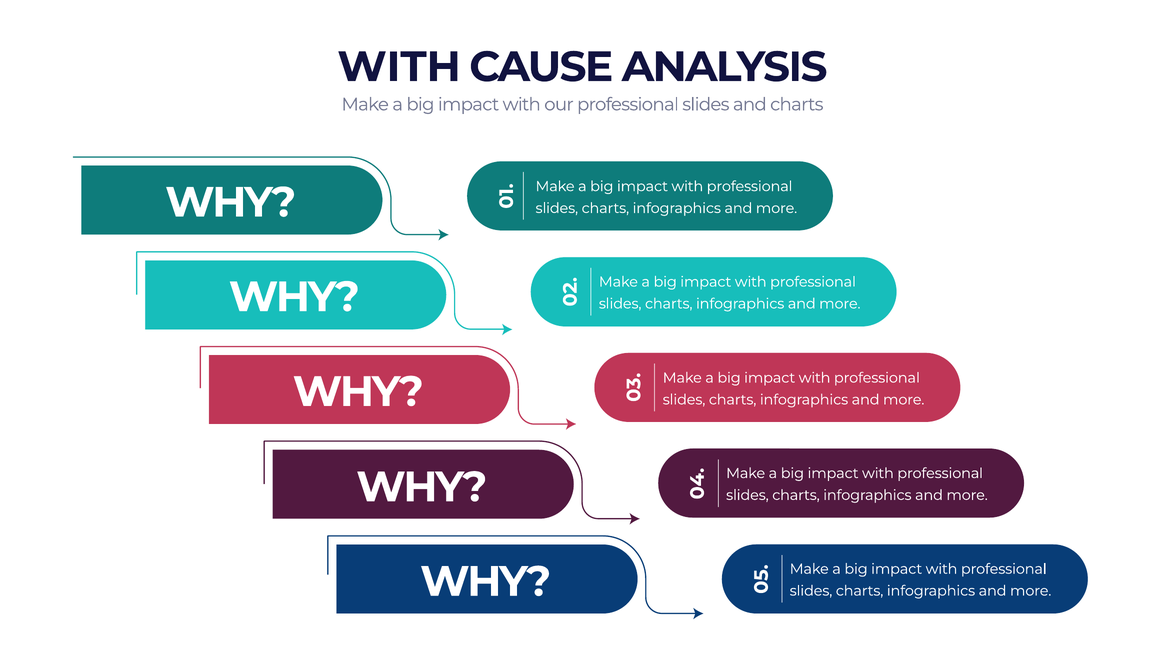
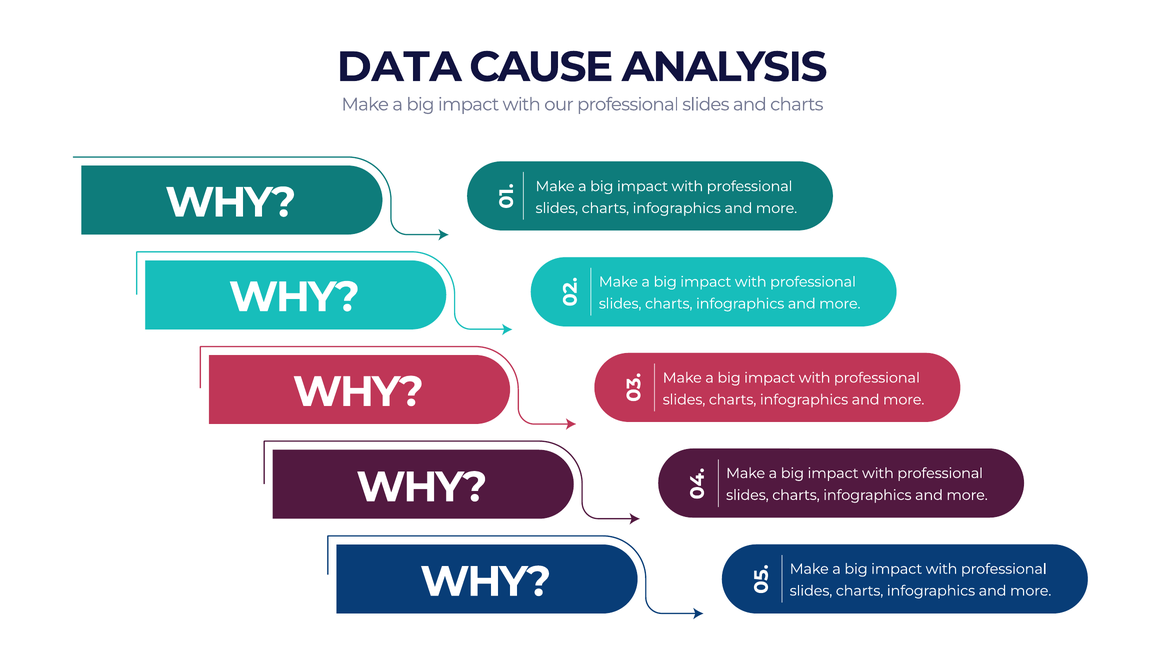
WITH: WITH -> DATA (399, 67)
